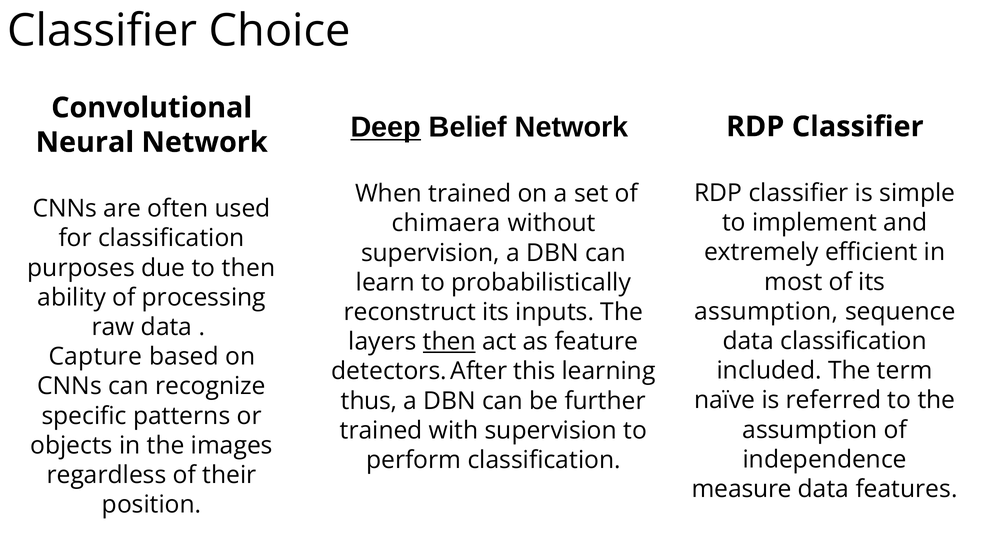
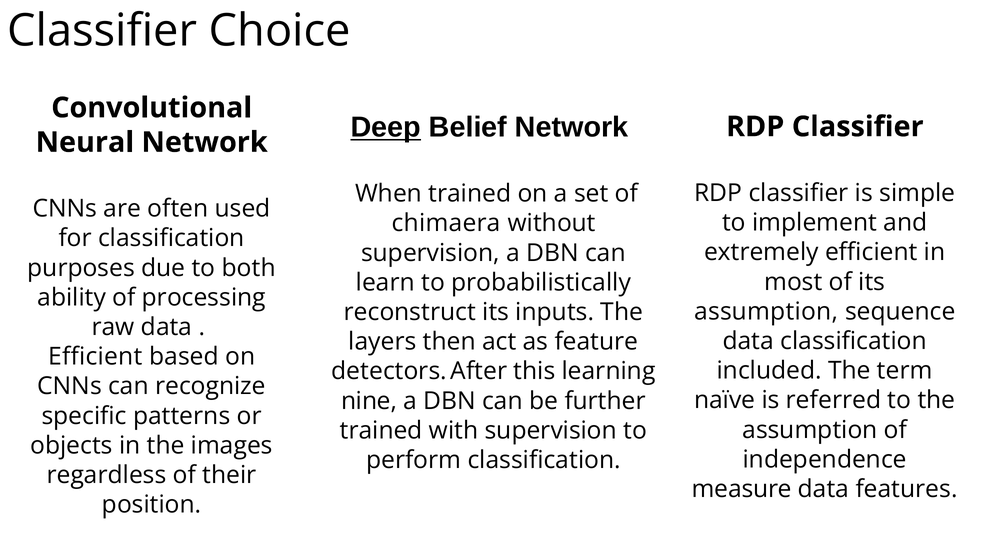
to then: then -> both (249, 268)
then underline: present -> none (449, 342)
Capture: Capture -> Efficient (95, 357)
thus: thus -> nine (369, 401)
